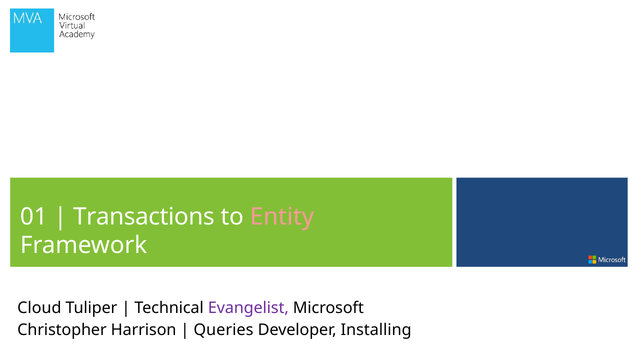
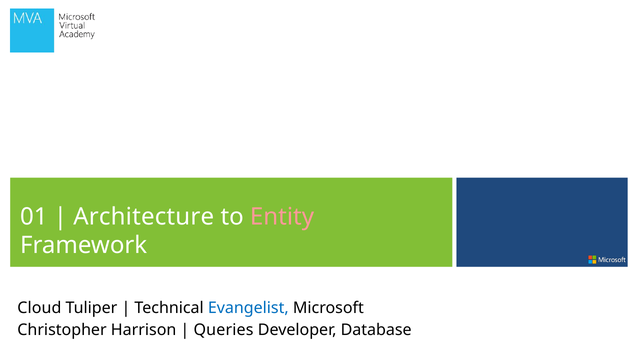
Transactions: Transactions -> Architecture (144, 216)
Evangelist colour: purple -> blue (248, 308)
Installing: Installing -> Database (376, 329)
